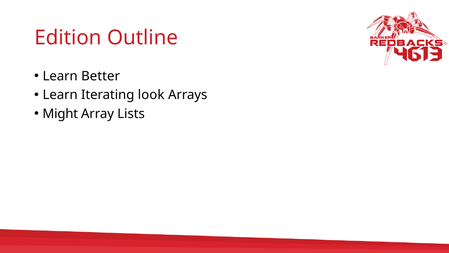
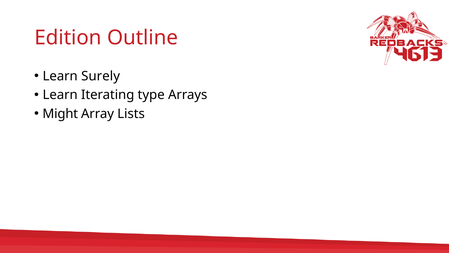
Better: Better -> Surely (101, 76)
look: look -> type (151, 95)
